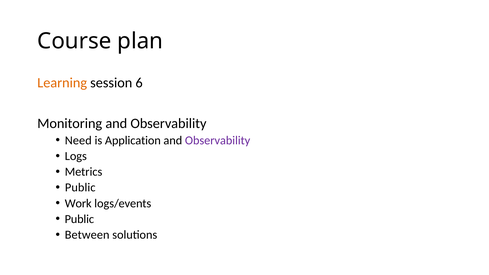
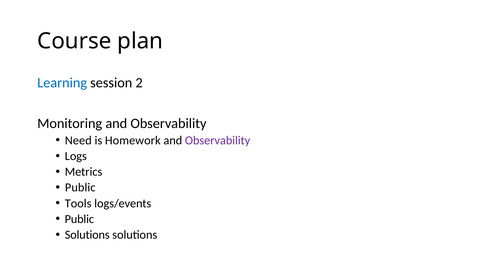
Learning colour: orange -> blue (62, 83)
6: 6 -> 2 (139, 83)
Application: Application -> Homework (133, 140)
Work: Work -> Tools (78, 203)
Between: Between -> Solutions (87, 235)
